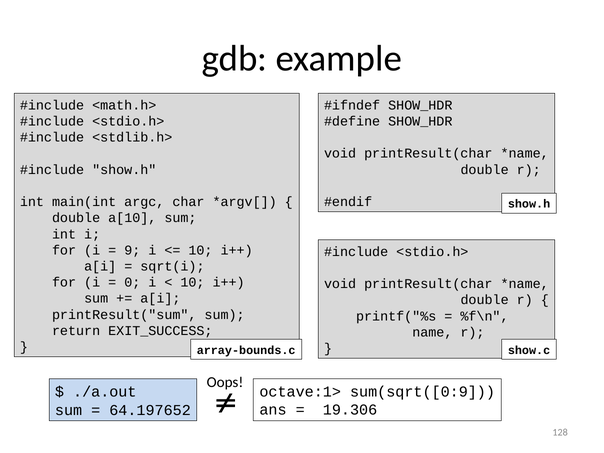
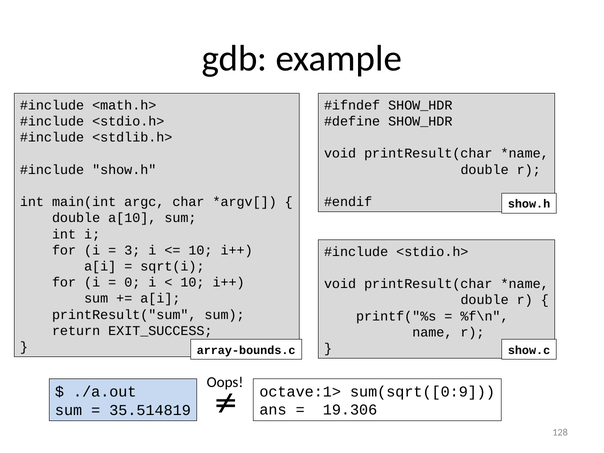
9: 9 -> 3 (132, 250)
64.197652: 64.197652 -> 35.514819 (150, 410)
